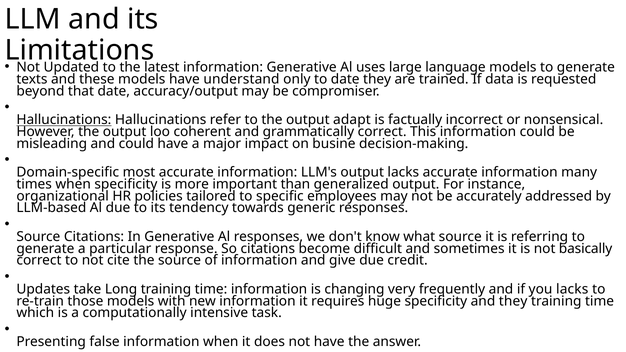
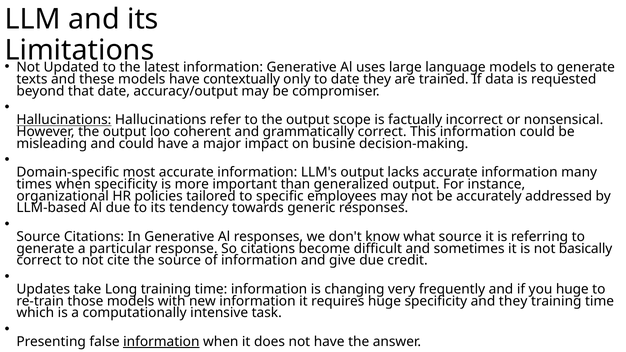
understand: understand -> contextually (242, 79)
adapt: adapt -> scope (352, 120)
you lacks: lacks -> huge (572, 289)
information underline: none -> present (161, 342)
